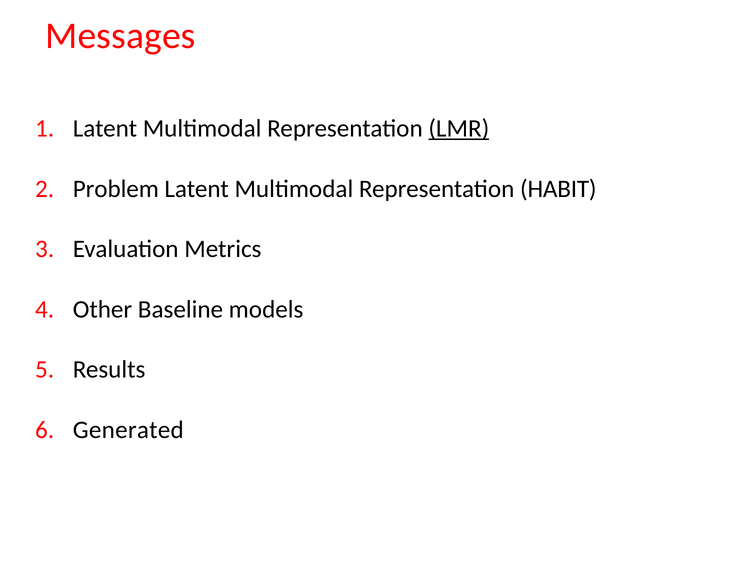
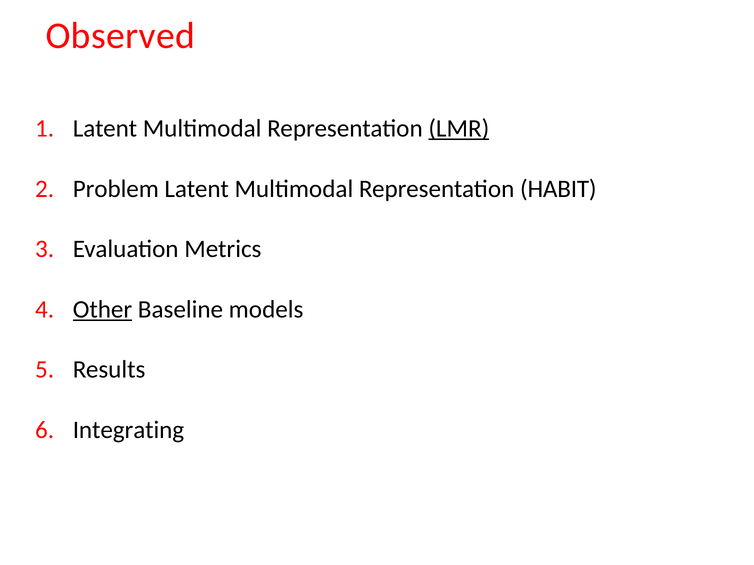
Messages: Messages -> Observed (120, 36)
Other underline: none -> present (103, 310)
Generated: Generated -> Integrating (128, 430)
